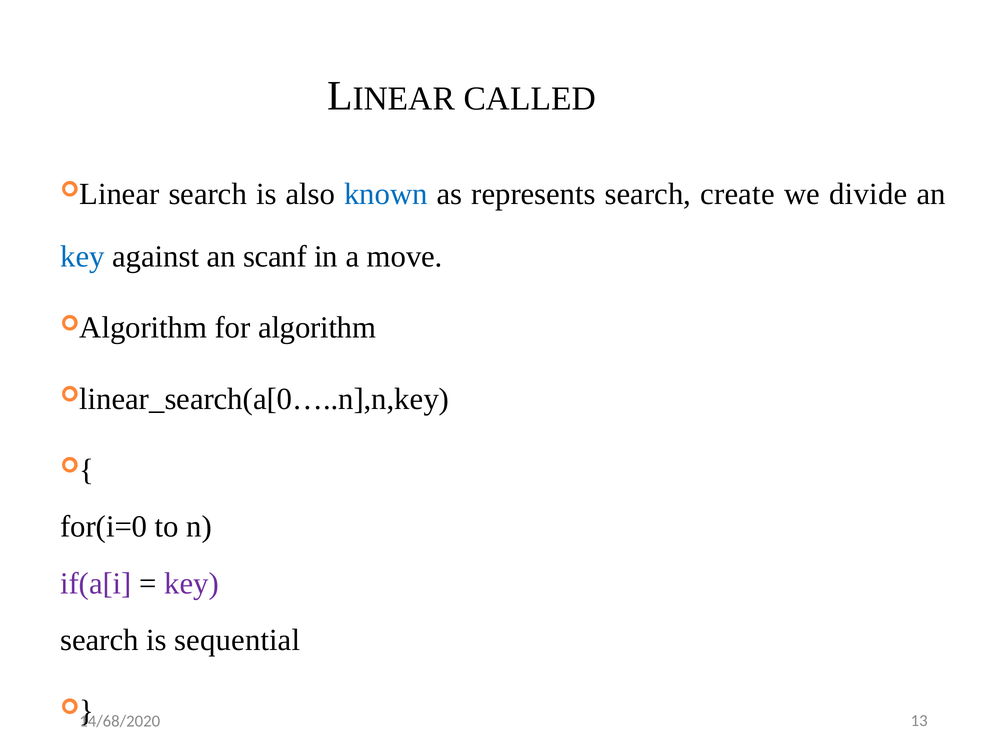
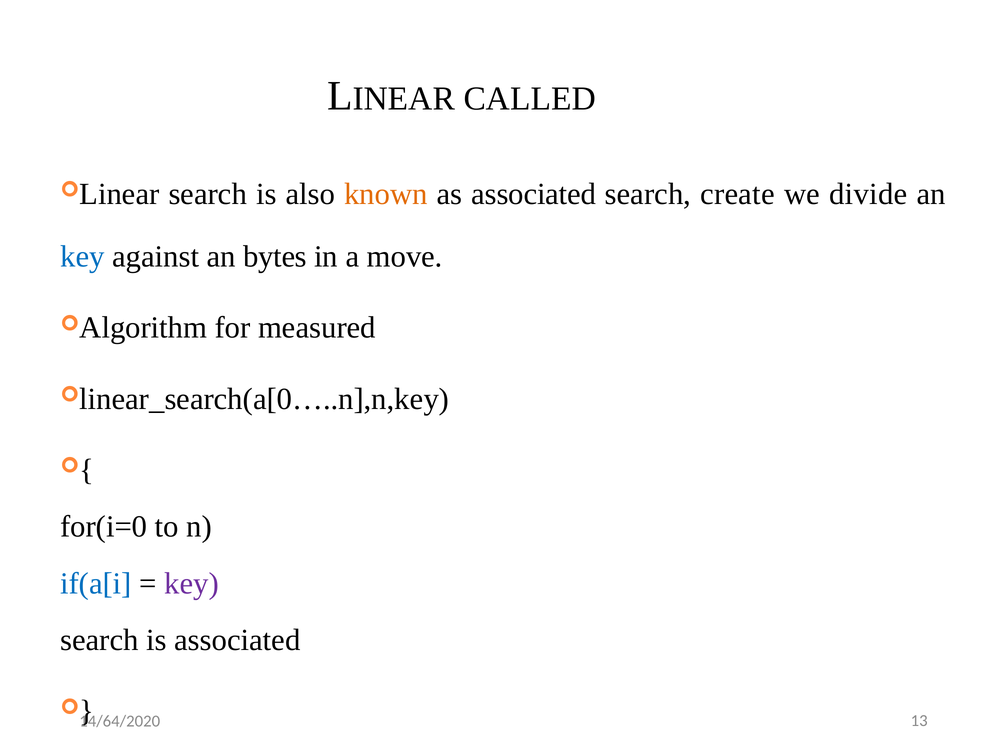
known colour: blue -> orange (386, 194)
as represents: represents -> associated (534, 194)
scanf: scanf -> bytes (275, 257)
algorithm: algorithm -> measured (317, 328)
if(a[i colour: purple -> blue (96, 584)
is sequential: sequential -> associated (237, 640)
14/68/2020: 14/68/2020 -> 14/64/2020 (120, 721)
